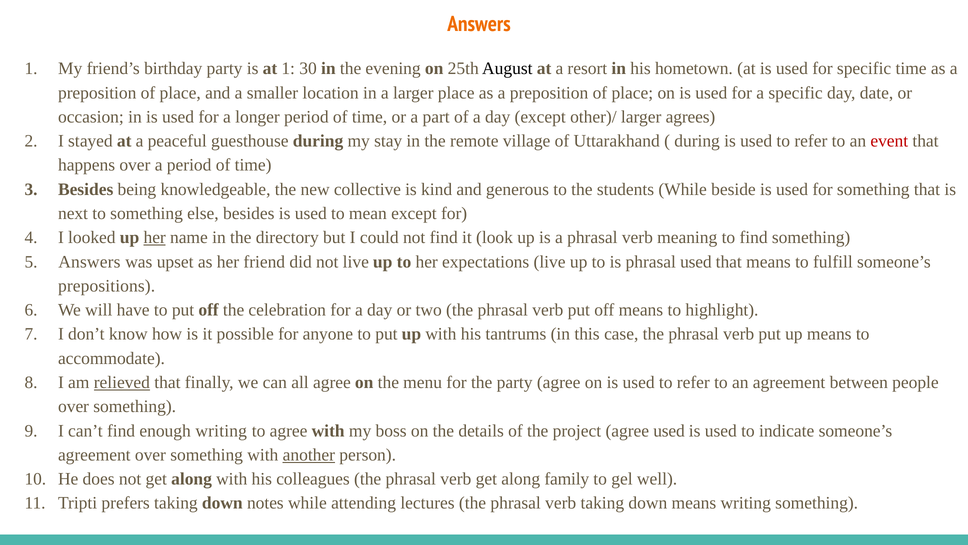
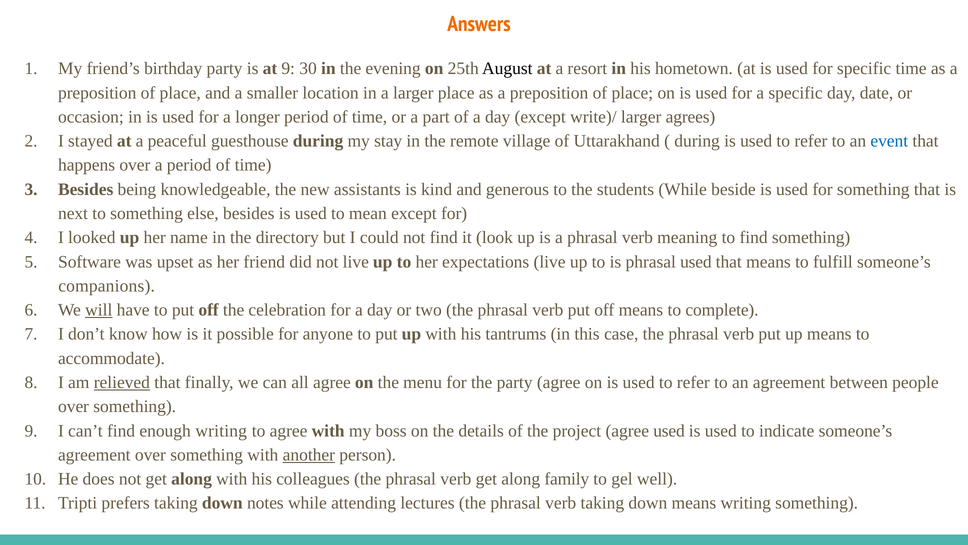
at 1: 1 -> 9 (288, 69)
other)/: other)/ -> write)/ (593, 117)
event colour: red -> blue (889, 141)
collective: collective -> assistants (367, 189)
her underline: present -> none (155, 237)
5 Answers: Answers -> Software (90, 262)
prepositions: prepositions -> companions (107, 286)
will underline: none -> present (99, 310)
highlight: highlight -> complete (722, 310)
